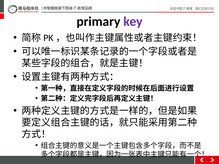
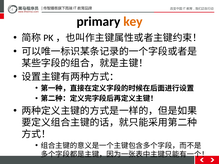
key colour: purple -> orange (133, 21)
